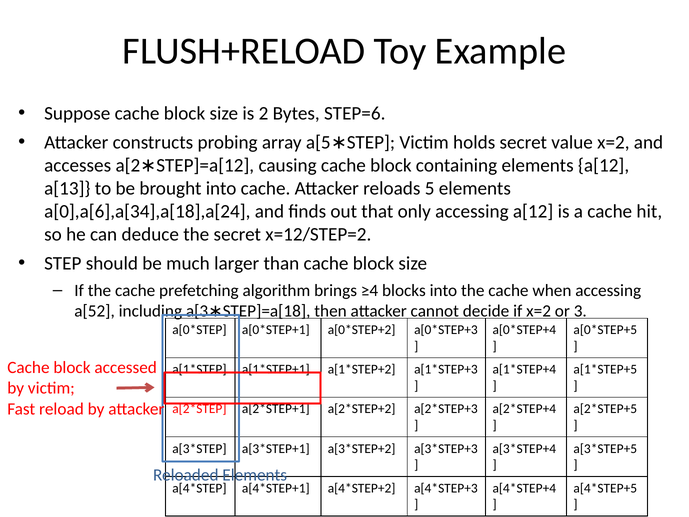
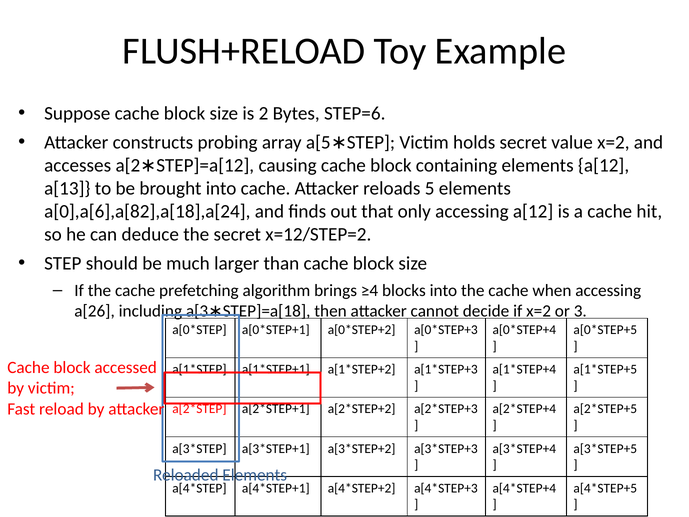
a[0],a[6],a[34],a[18],a[24: a[0],a[6],a[34],a[18],a[24 -> a[0],a[6],a[82],a[18],a[24 (147, 211)
a[52: a[52 -> a[26 (95, 311)
